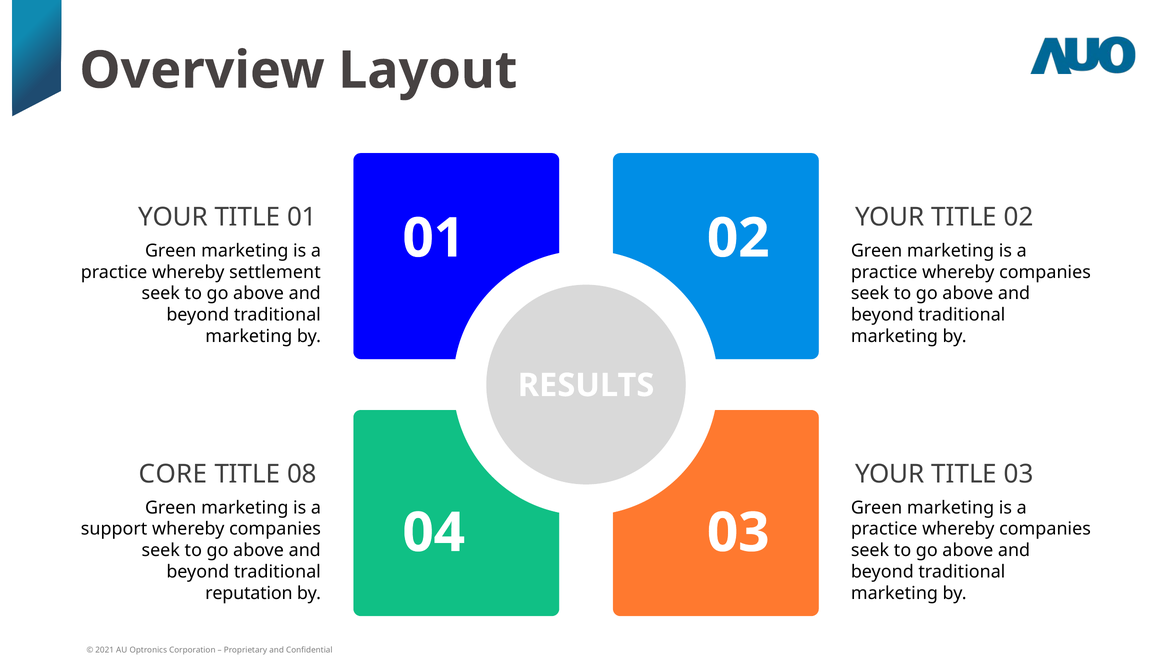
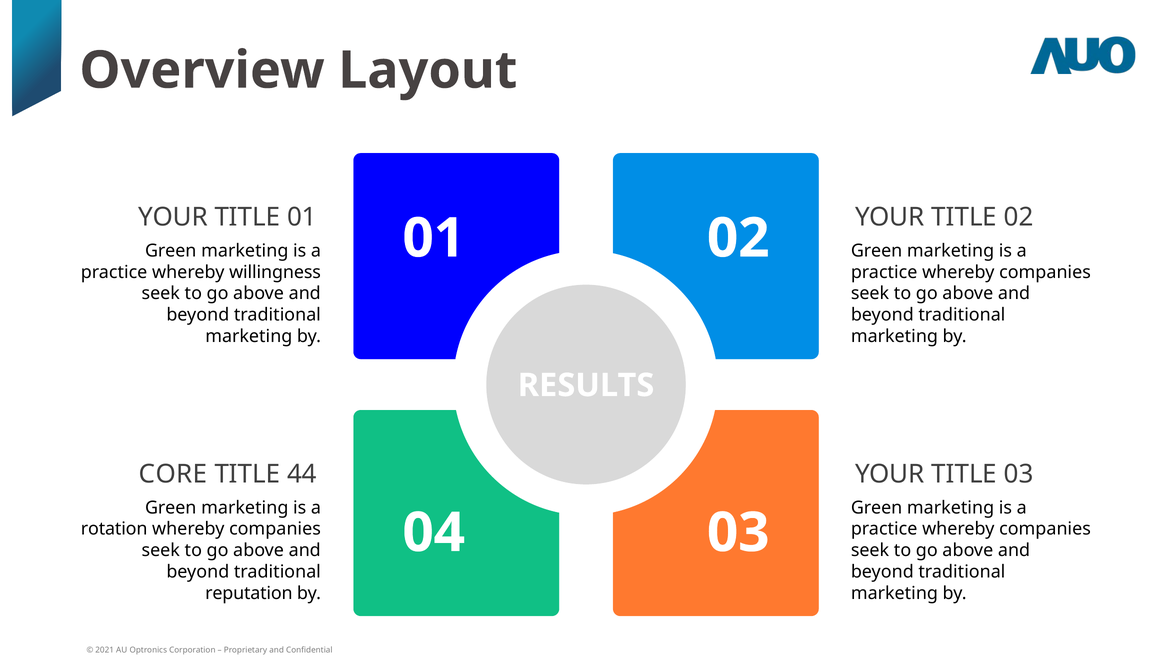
settlement: settlement -> willingness (275, 272)
08: 08 -> 44 (302, 474)
support: support -> rotation (114, 528)
